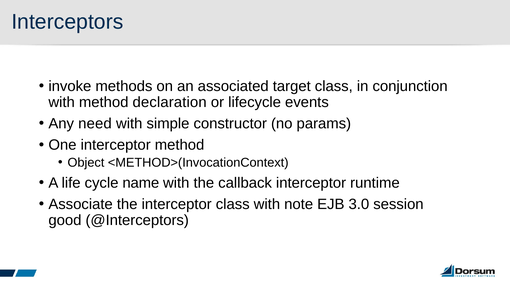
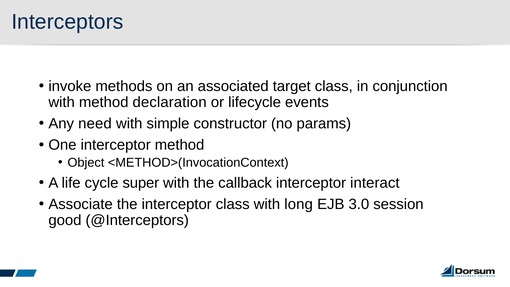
name: name -> super (141, 183)
runtime: runtime -> interact (375, 183)
note: note -> long (299, 204)
